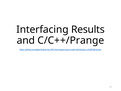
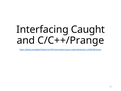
Results: Results -> Caught (88, 29)
